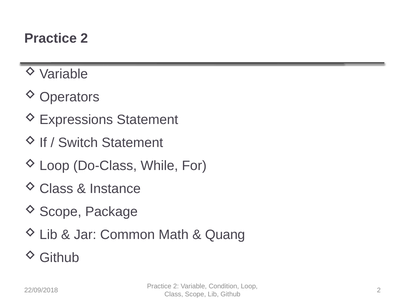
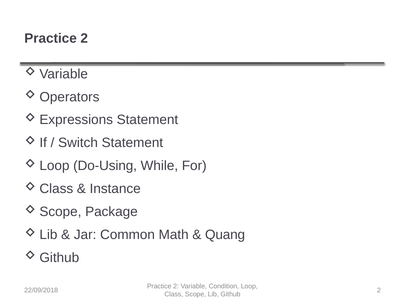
Do-Class: Do-Class -> Do-Using (105, 166)
